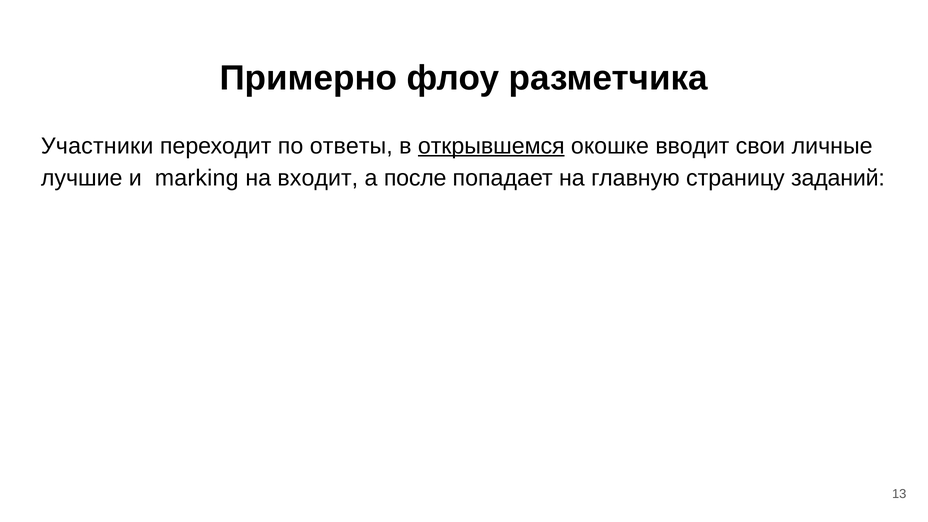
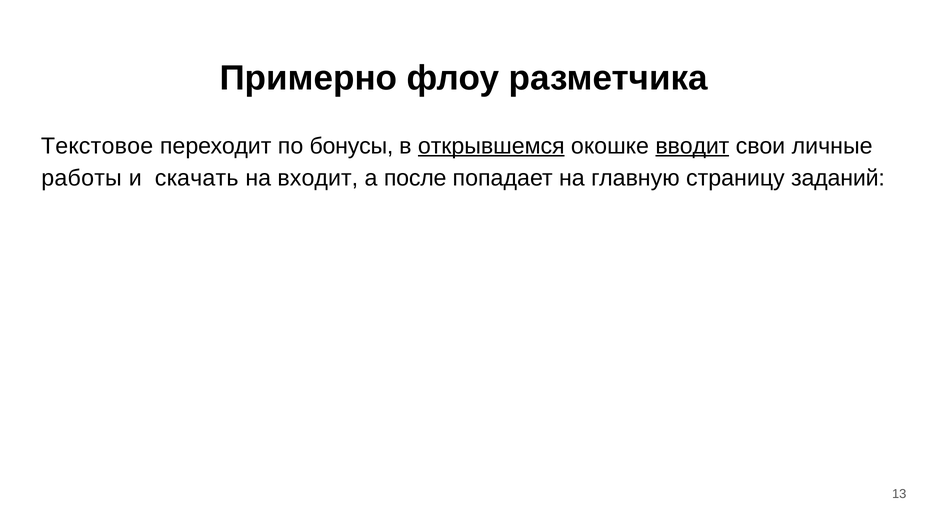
Участники: Участники -> Текстовое (97, 146)
ответы: ответы -> бонусы (351, 146)
вводит underline: none -> present (692, 146)
лучшие: лучшие -> работы (82, 178)
marking: marking -> скачать (197, 178)
